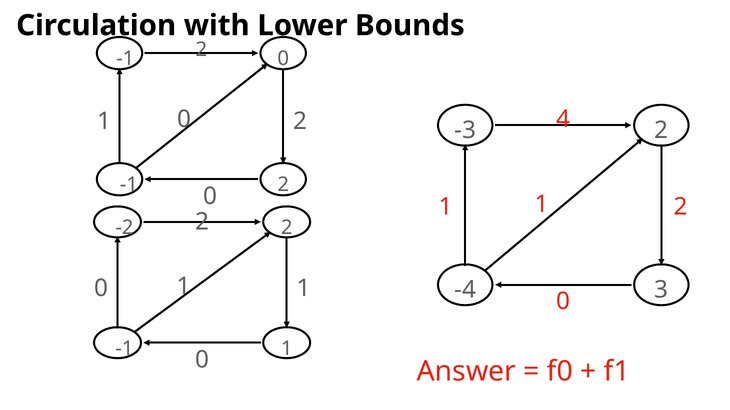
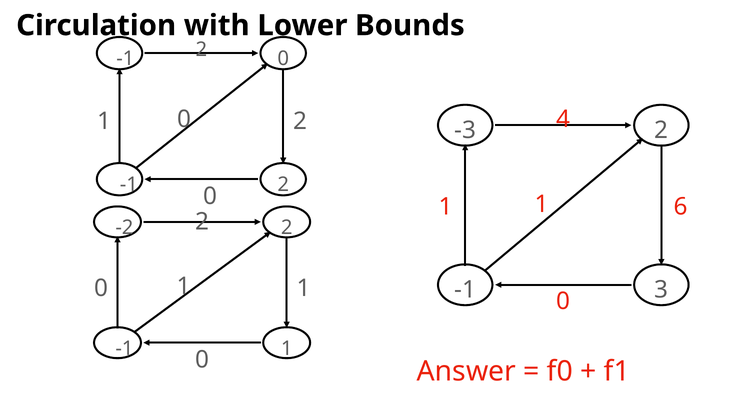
1 1 2: 2 -> 6 (681, 207)
-4: -4 -> -1 (465, 290)
